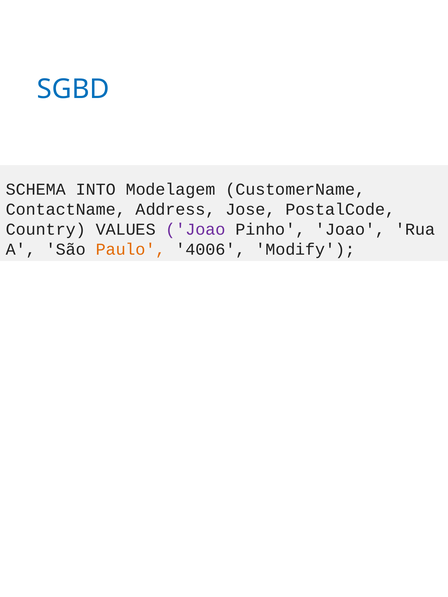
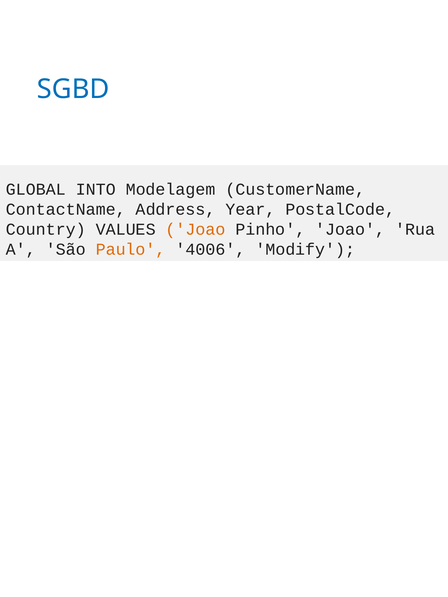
SCHEMA: SCHEMA -> GLOBAL (36, 190)
Jose: Jose -> Year (250, 210)
Joao colour: purple -> orange (196, 229)
